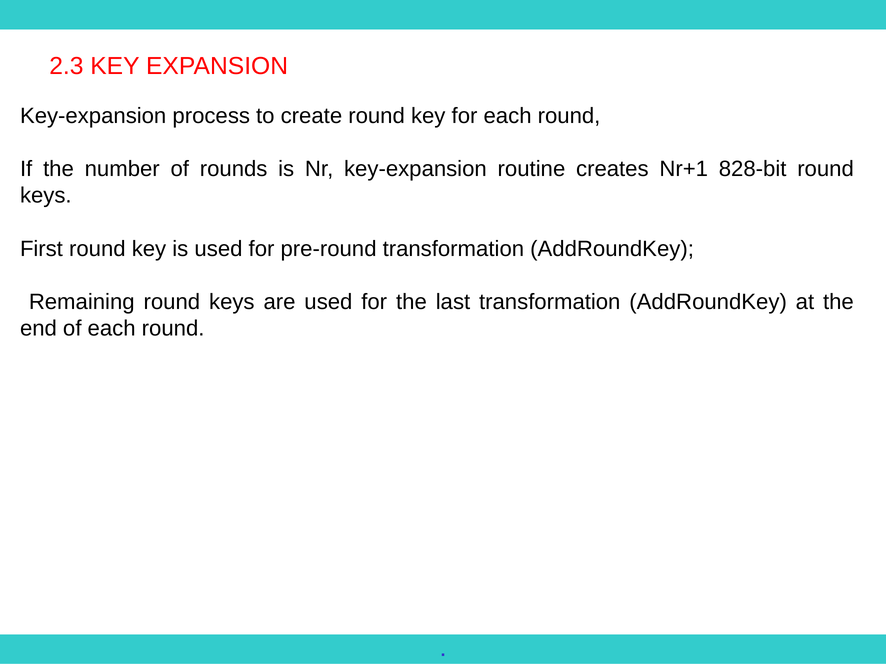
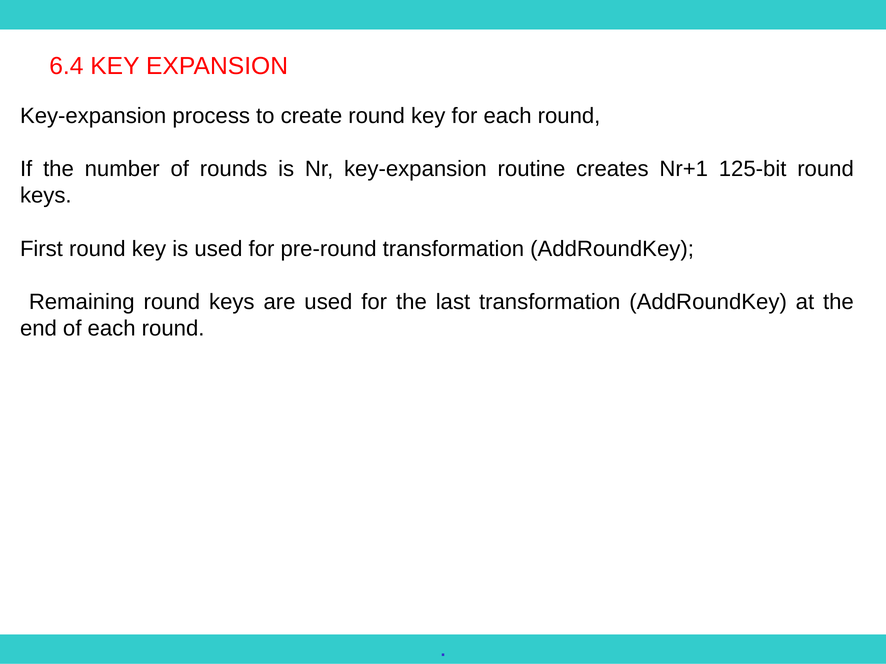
2.3: 2.3 -> 6.4 (66, 66)
828-bit: 828-bit -> 125-bit (753, 169)
